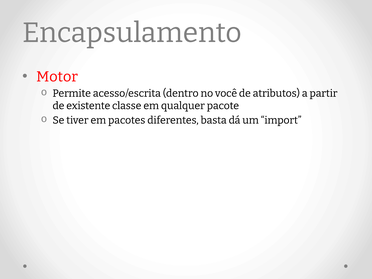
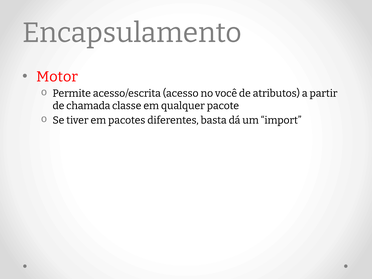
dentro: dentro -> acesso (181, 93)
existente: existente -> chamada (88, 106)
